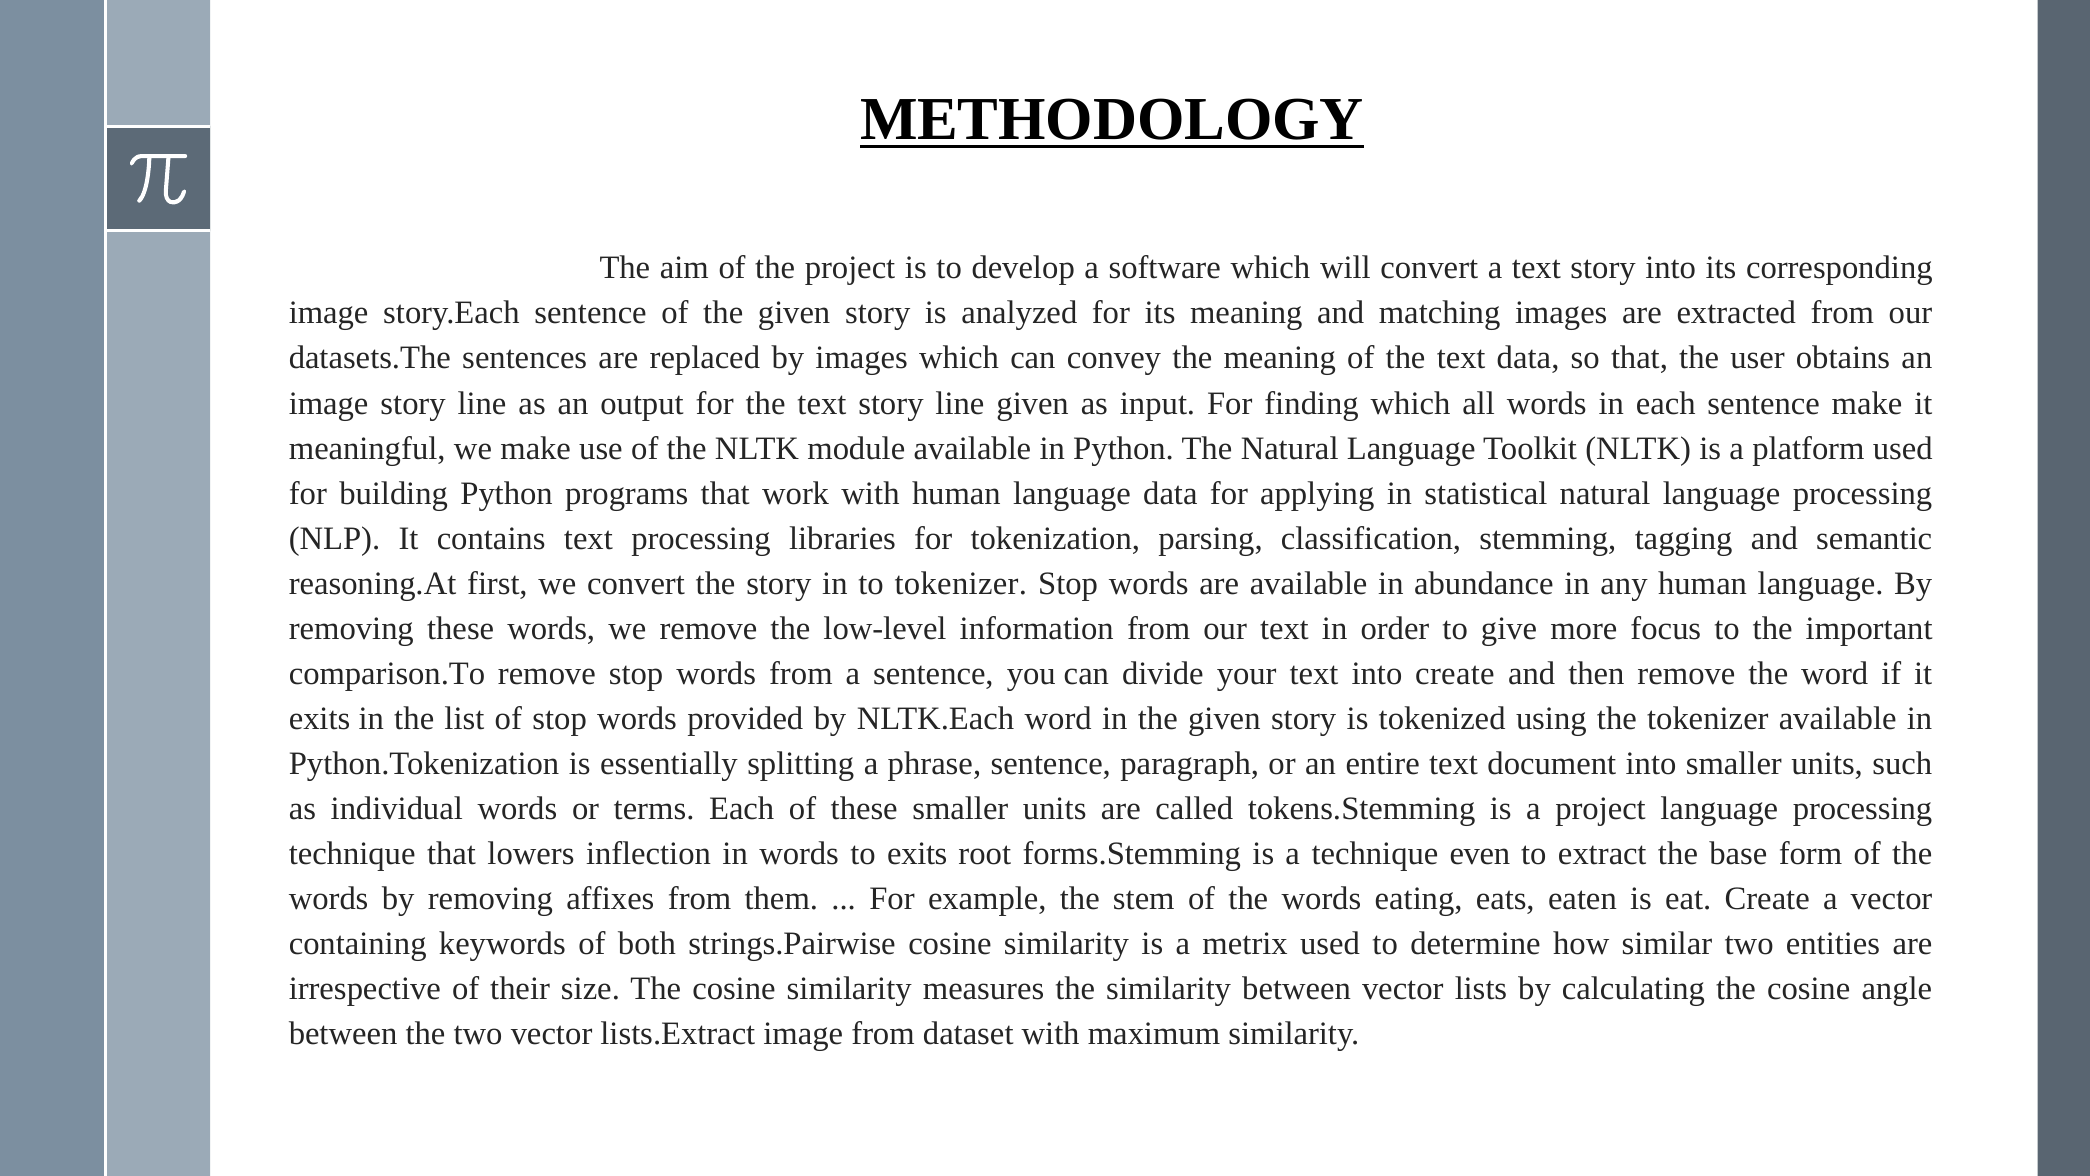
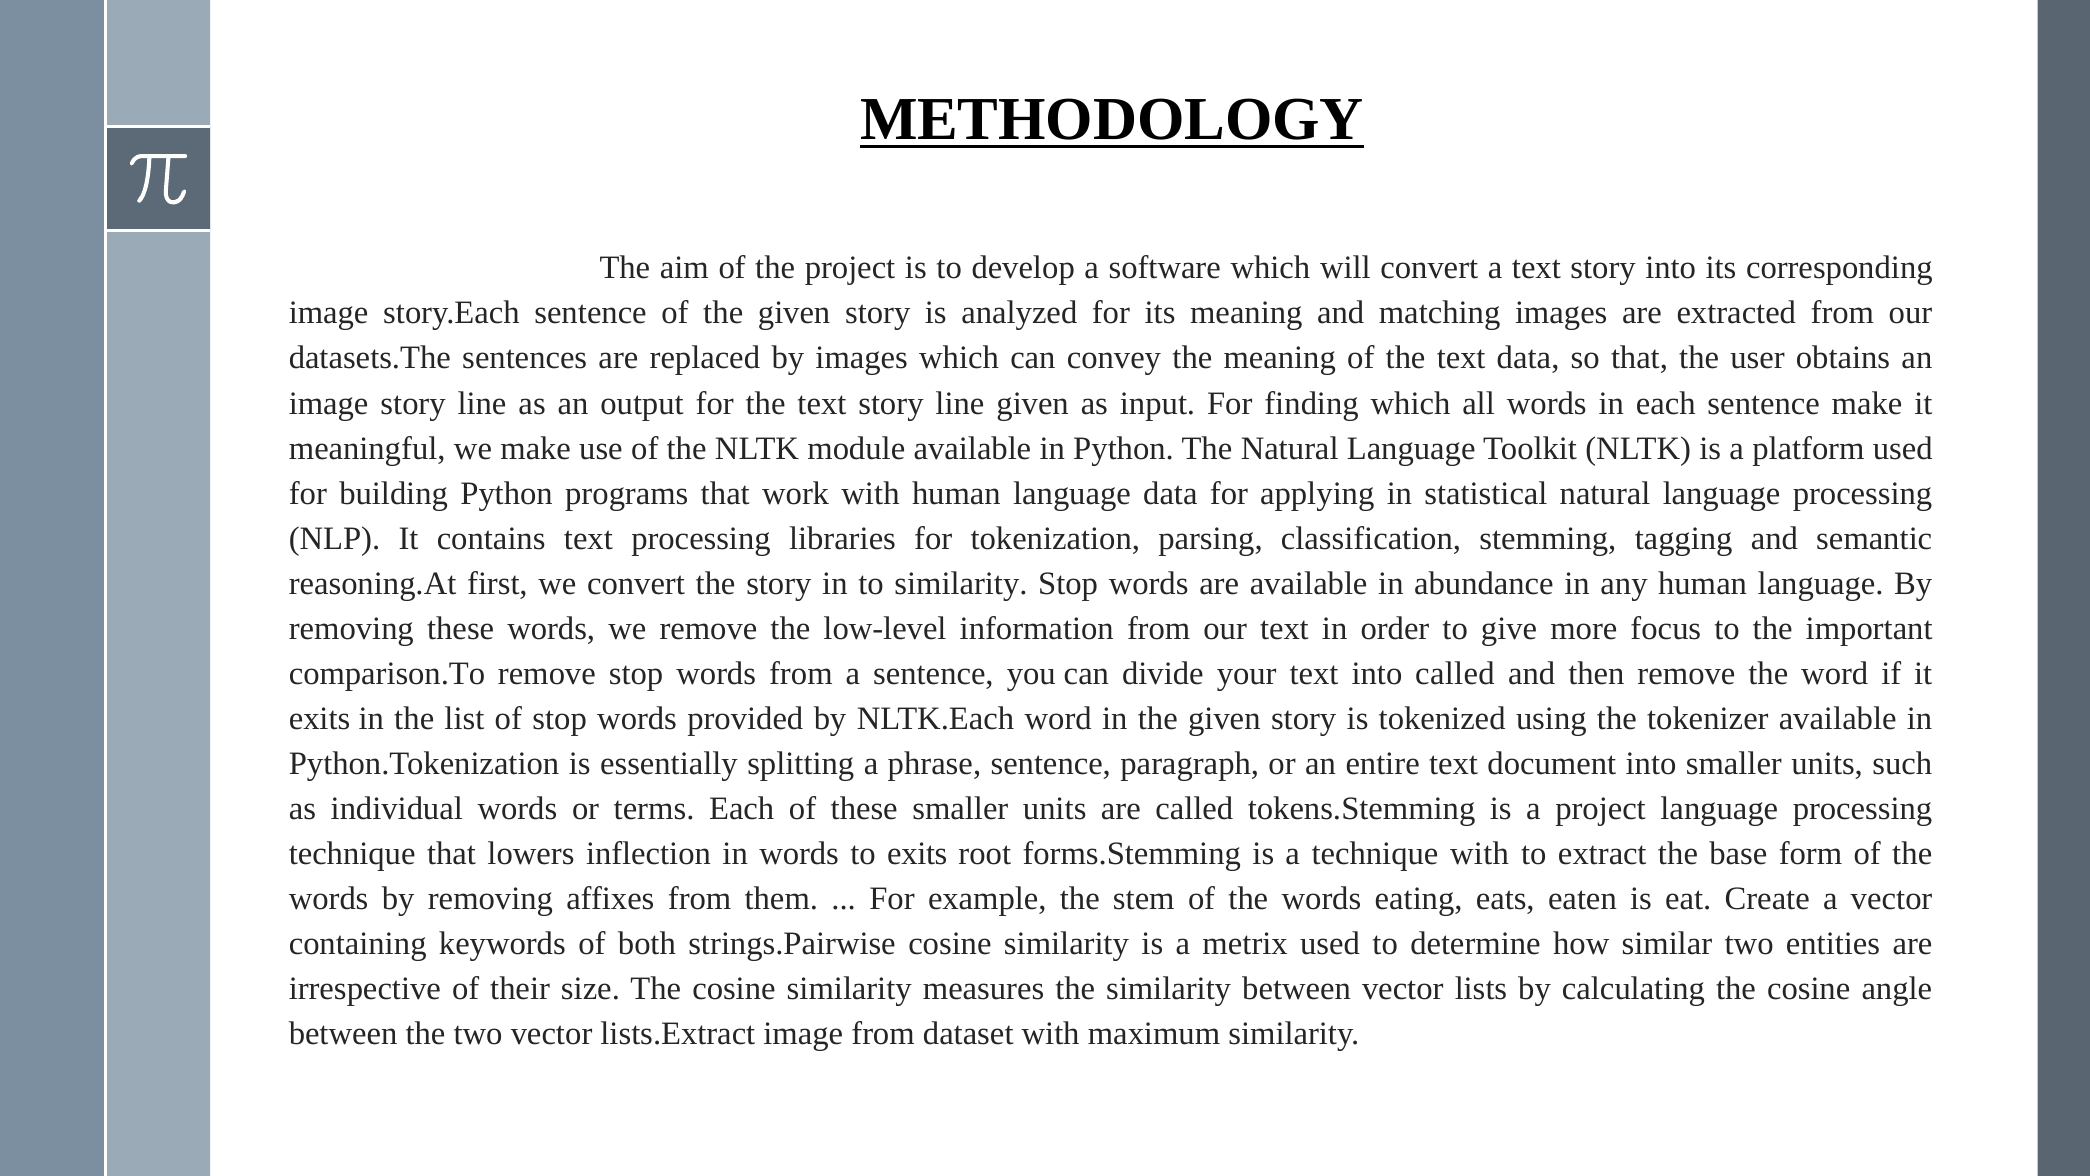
to tokenizer: tokenizer -> similarity (961, 583)
into create: create -> called (1455, 674)
technique even: even -> with (1480, 854)
